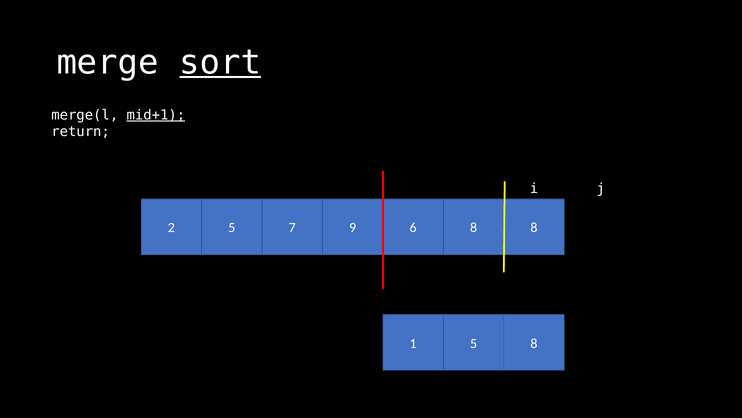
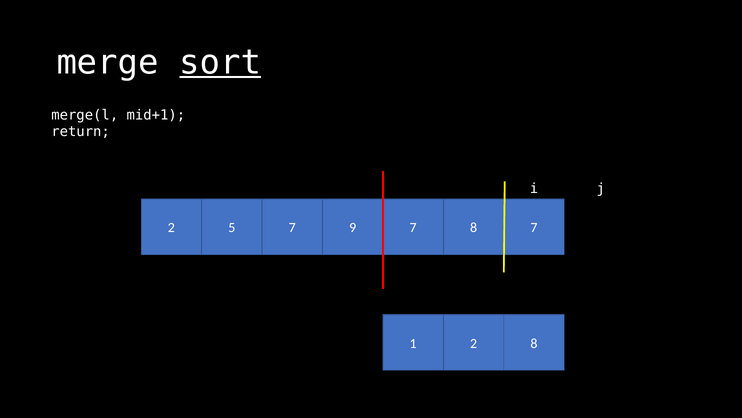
mid+1 underline: present -> none (156, 115)
9 6: 6 -> 7 (413, 227)
8 8: 8 -> 7 (534, 227)
1 5: 5 -> 2 (474, 343)
